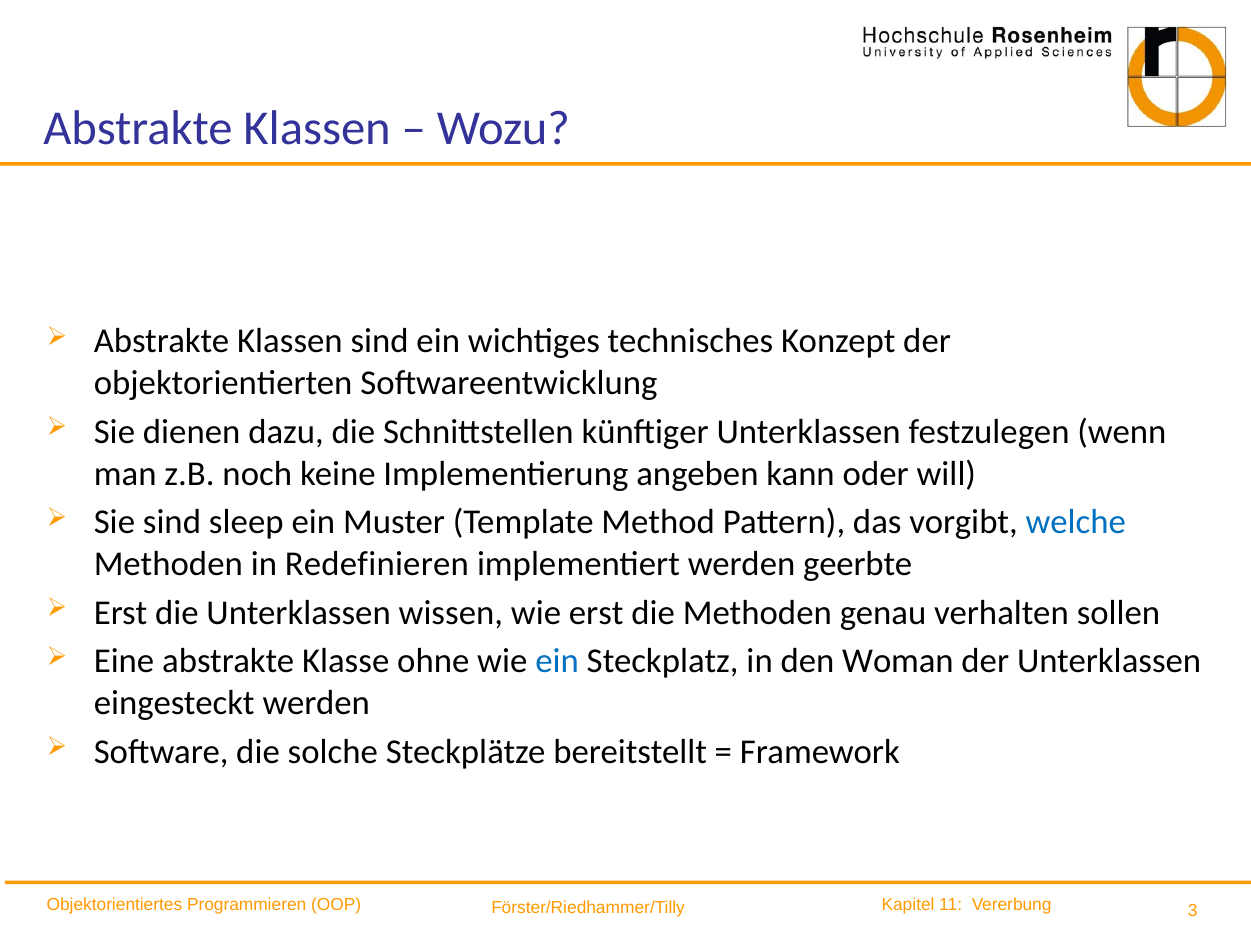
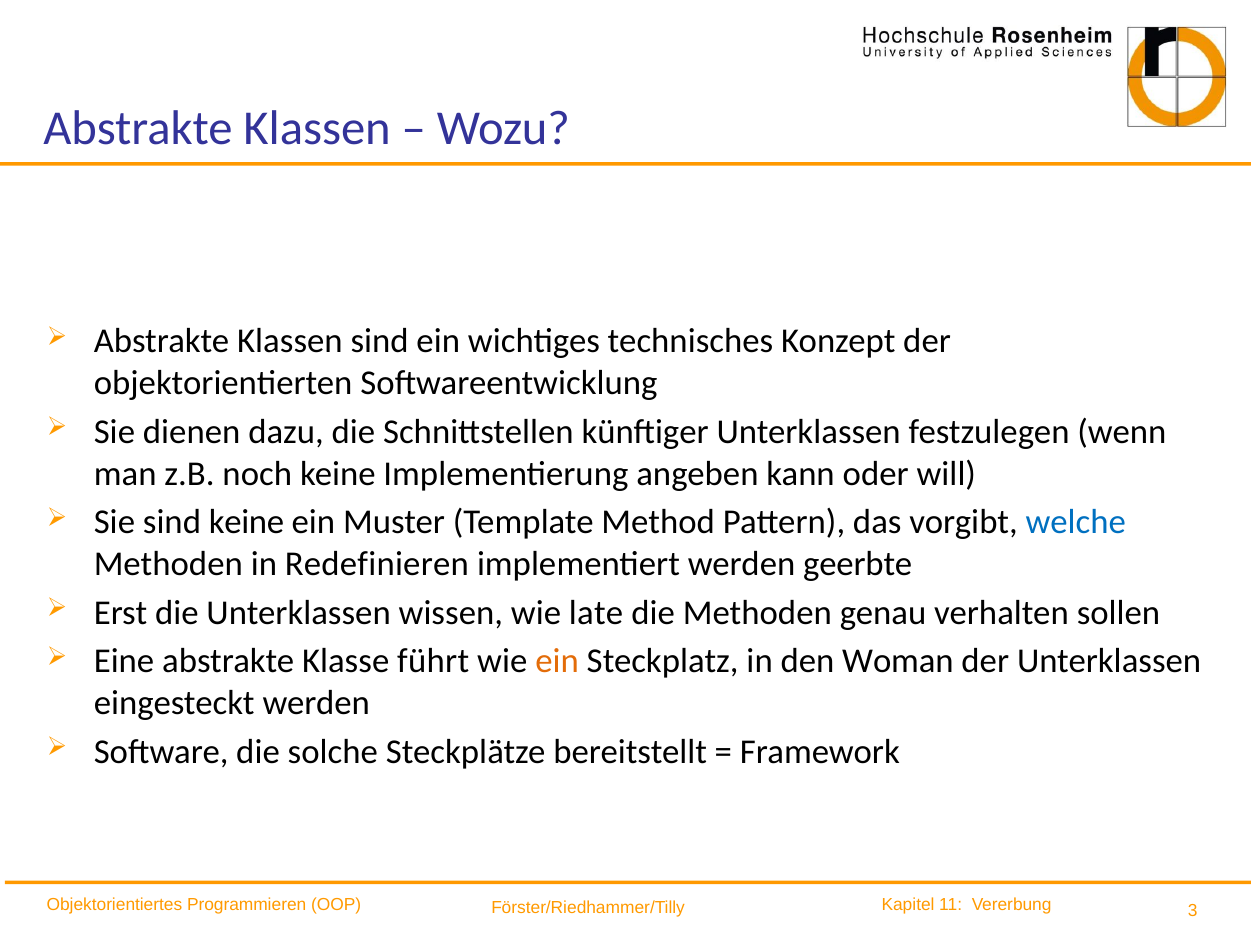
sind sleep: sleep -> keine (246, 522)
wie erst: erst -> late (596, 612)
ohne: ohne -> führt (433, 661)
ein colour: blue -> orange (557, 661)
